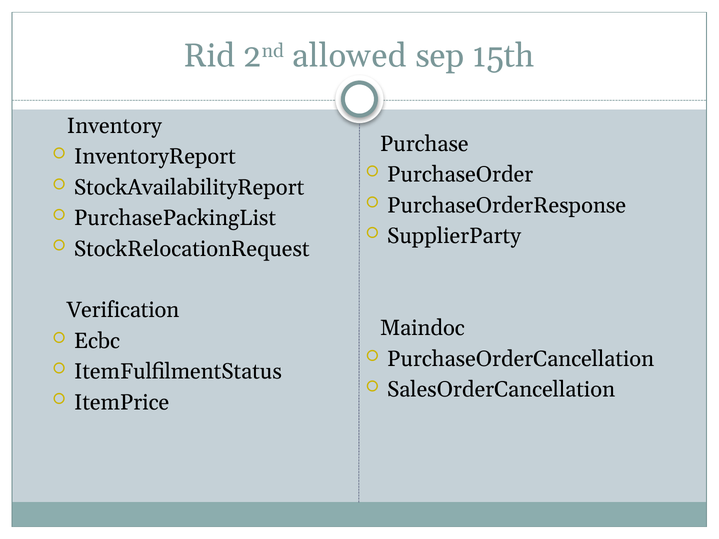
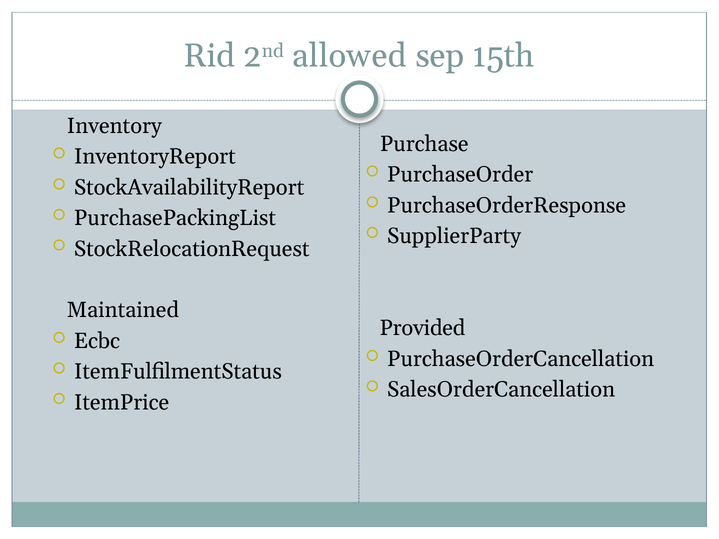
Verification: Verification -> Maintained (123, 310)
Maindoc: Maindoc -> Provided (422, 328)
